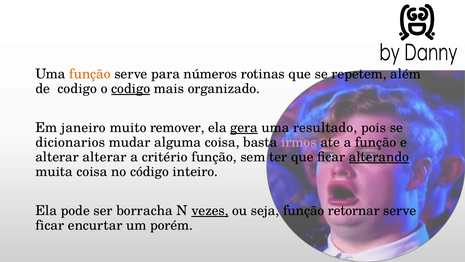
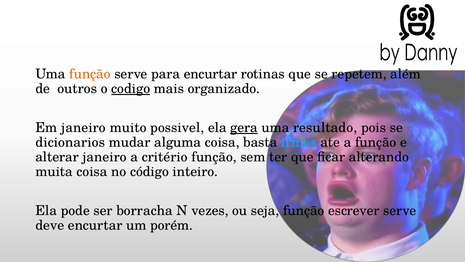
para números: números -> encurtar (210, 74)
de codigo: codigo -> outros (77, 89)
remover: remover -> possivel (177, 127)
irmos colour: pink -> light blue (299, 142)
alterar alterar: alterar -> janeiro (105, 157)
alterando underline: present -> none (379, 157)
vezes underline: present -> none (210, 210)
retornar: retornar -> escrever (354, 210)
ficar: ficar -> deve (50, 225)
